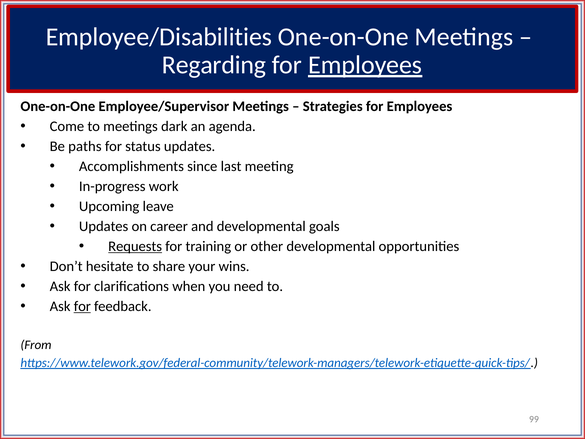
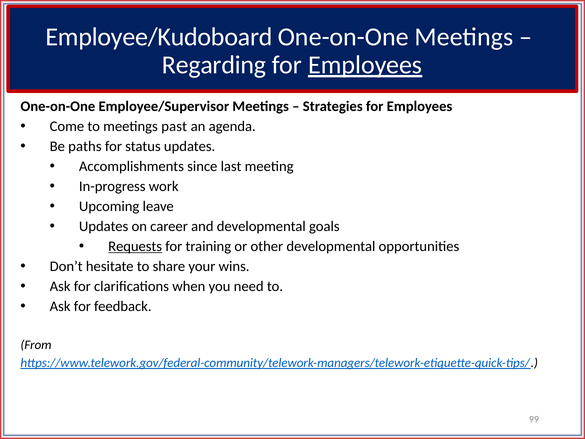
Employee/Disabilities: Employee/Disabilities -> Employee/Kudoboard (159, 37)
dark: dark -> past (174, 126)
for underline: present -> none (82, 306)
